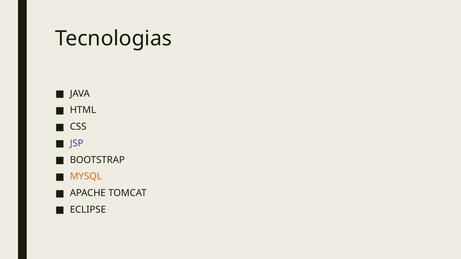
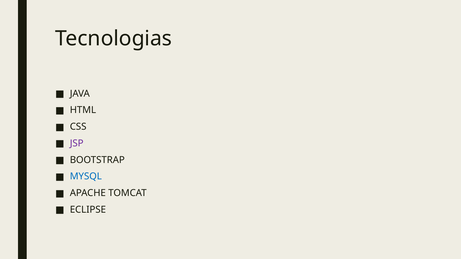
MYSQL colour: orange -> blue (86, 177)
